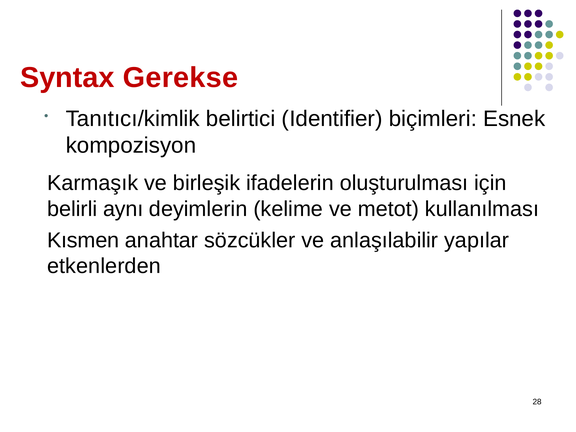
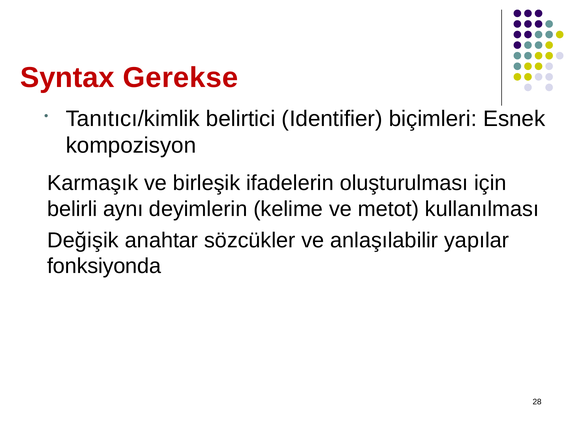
Kısmen: Kısmen -> Değişik (83, 240)
etkenlerden: etkenlerden -> fonksiyonda (104, 266)
